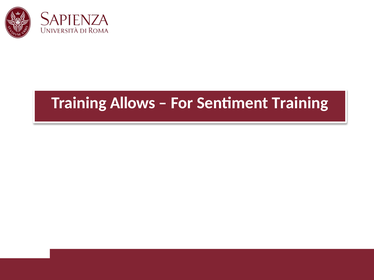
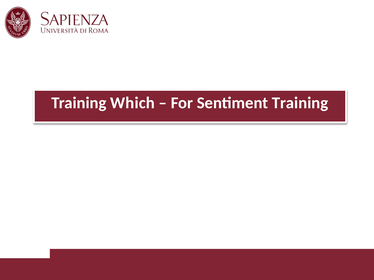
Allows: Allows -> Which (132, 103)
